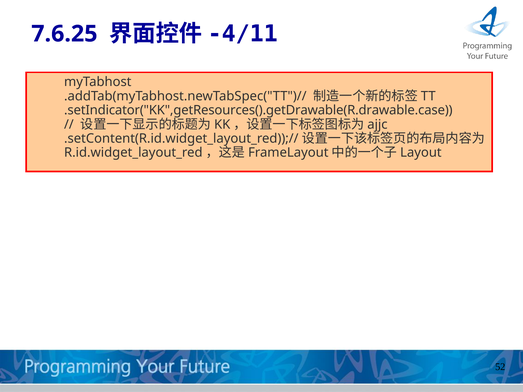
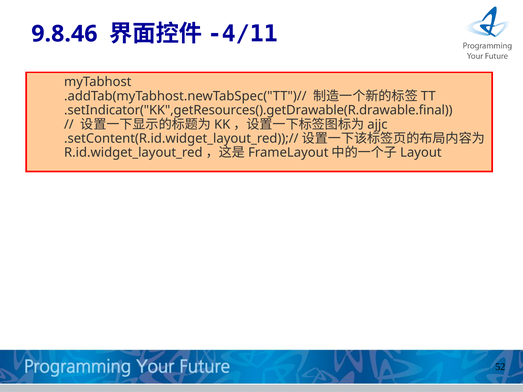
7.6.25: 7.6.25 -> 9.8.46 (64, 34)
.setIndicator("KK",getResources().getDrawable(R.drawable.case: .setIndicator("KK",getResources().getDrawable(R.drawable.case -> .setIndicator("KK",getResources().getDrawable(R.drawable.final (258, 110)
